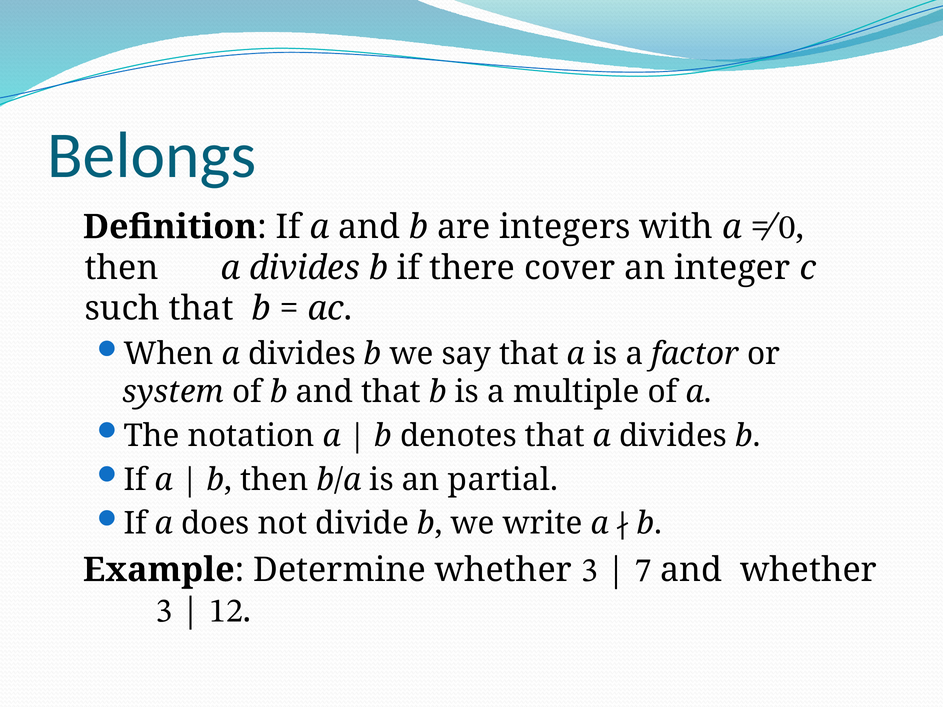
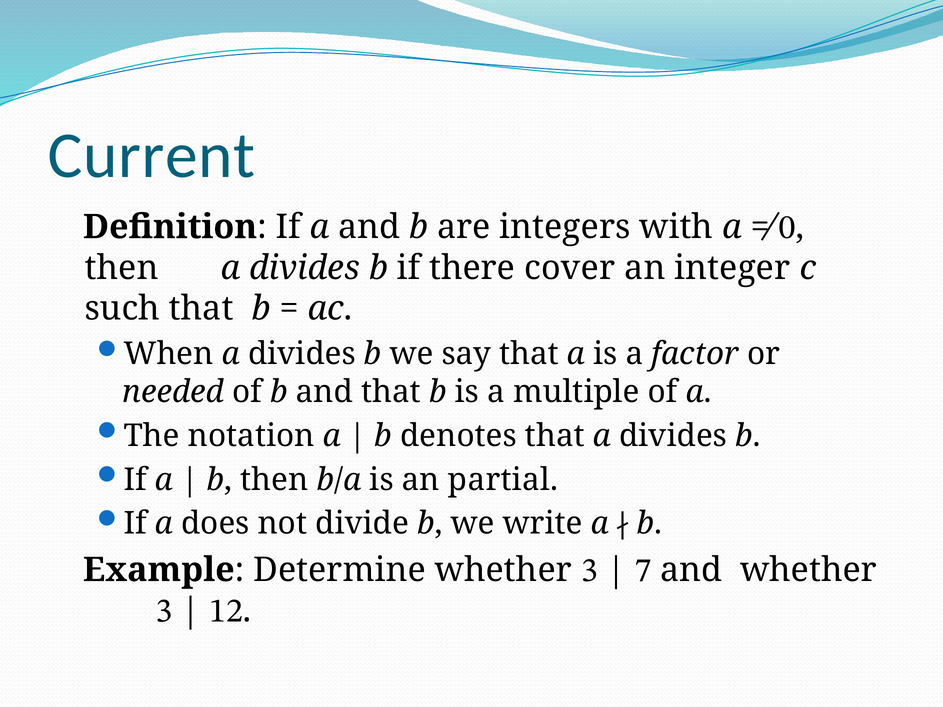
Belongs: Belongs -> Current (151, 156)
system: system -> needed (173, 392)
